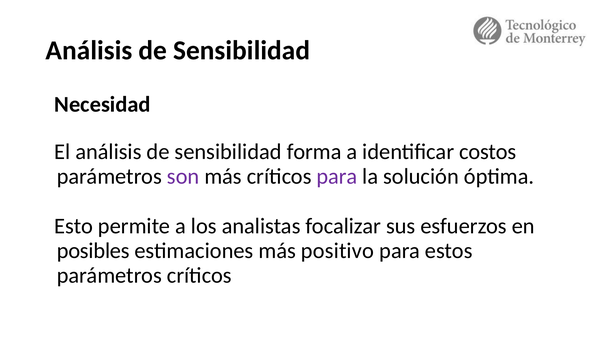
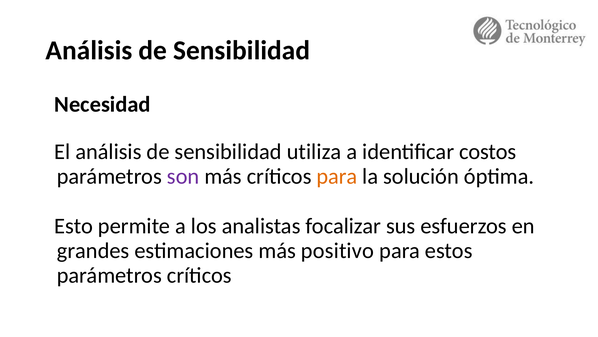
forma: forma -> utiliza (314, 151)
para colour: purple -> orange (337, 176)
posibles: posibles -> grandes (93, 250)
